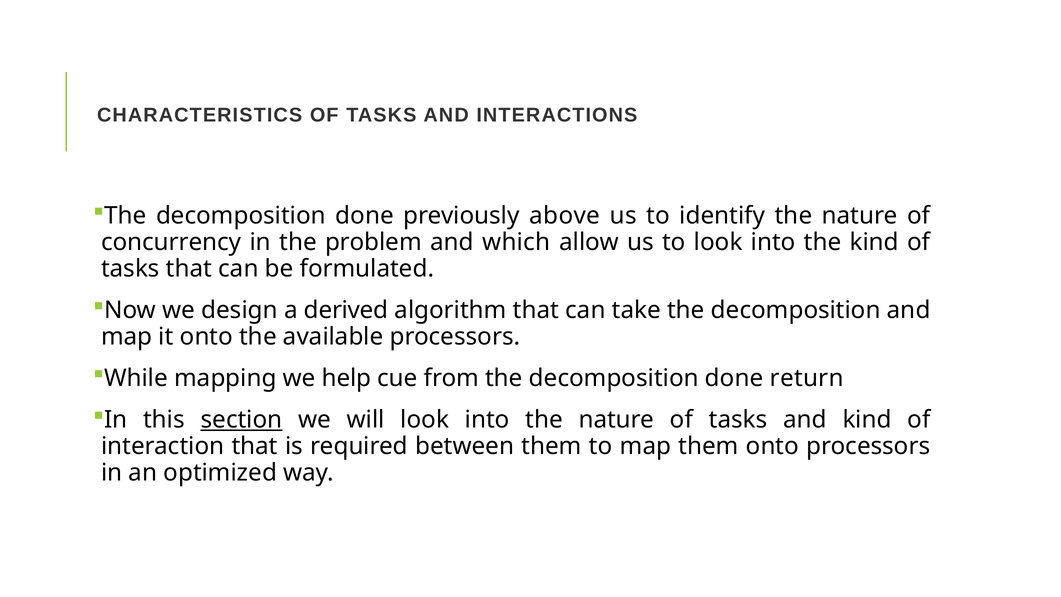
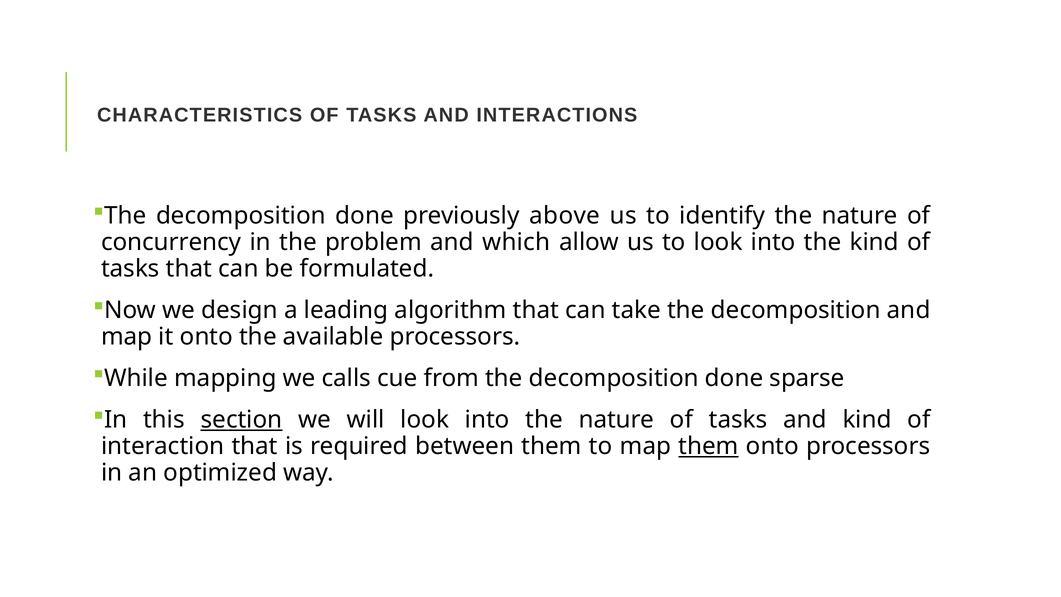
derived: derived -> leading (346, 310)
help: help -> calls (346, 378)
return: return -> sparse (807, 378)
them underline: none -> present (708, 446)
